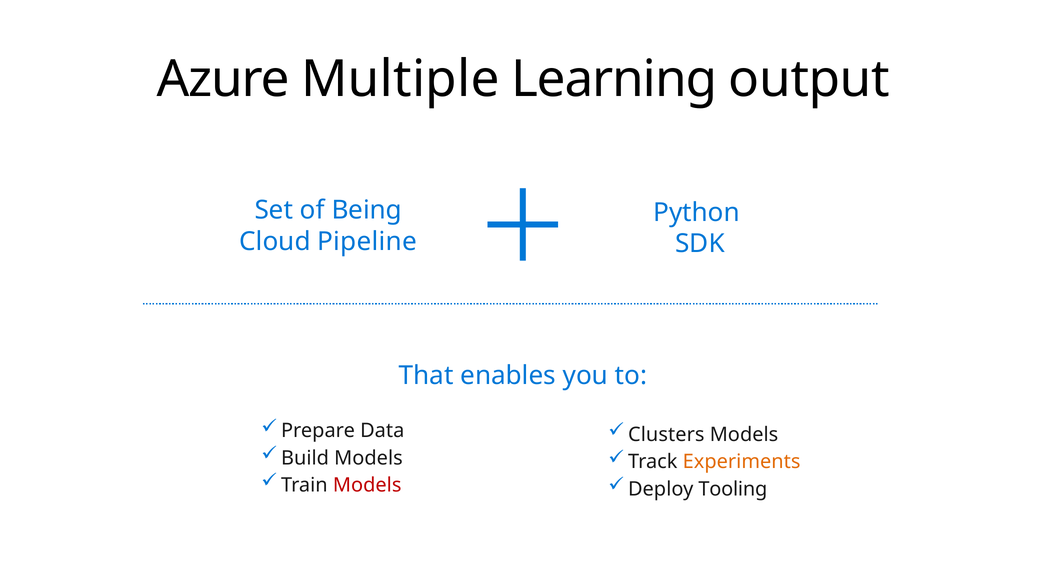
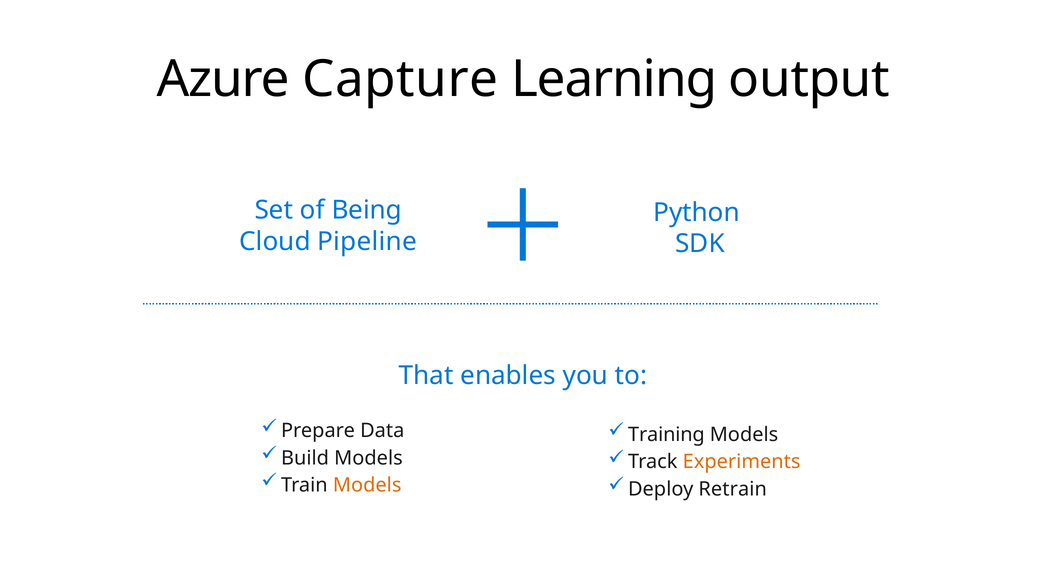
Multiple: Multiple -> Capture (400, 79)
Clusters: Clusters -> Training (666, 435)
Models colour: red -> orange (367, 485)
Tooling: Tooling -> Retrain (733, 489)
